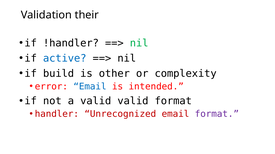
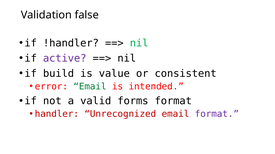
their: their -> false (87, 15)
active colour: blue -> purple (65, 59)
other: other -> value (114, 74)
complexity: complexity -> consistent (186, 74)
Email colour: blue -> green (90, 87)
valid valid: valid -> forms (133, 101)
